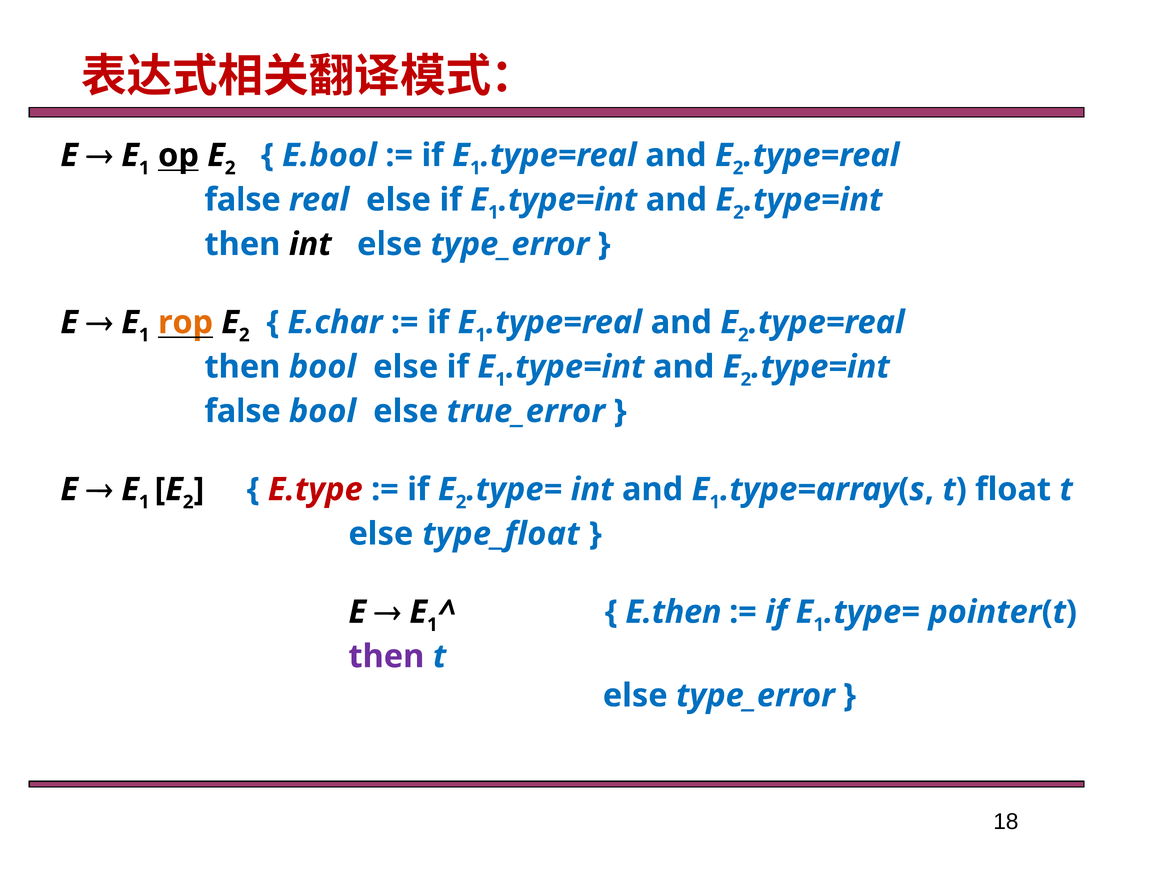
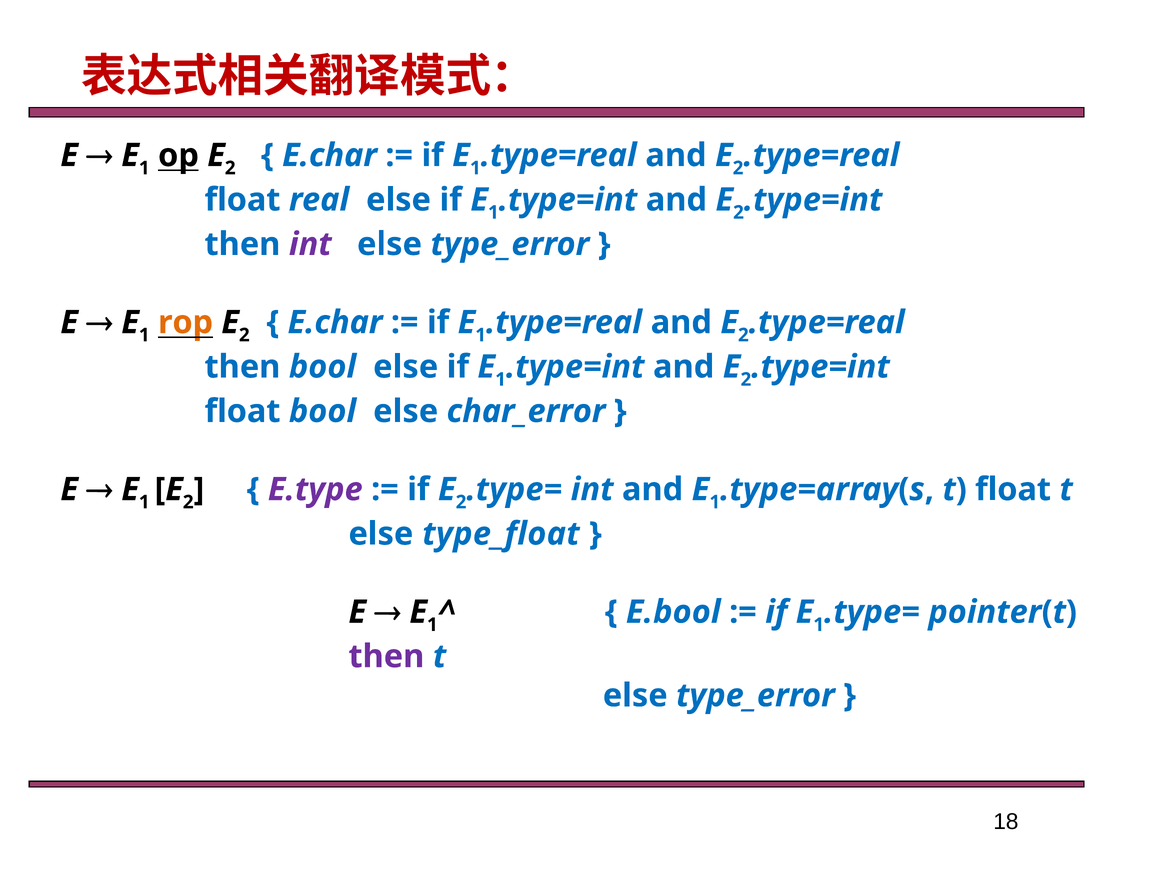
E.bool: E.bool -> E.char (330, 155)
false: false -> float (242, 200)
int colour: black -> purple (310, 244)
false: false -> float (242, 411)
true_error: true_error -> char_error (526, 411)
E.type colour: red -> purple (315, 489)
E.then: E.then -> E.bool (673, 612)
